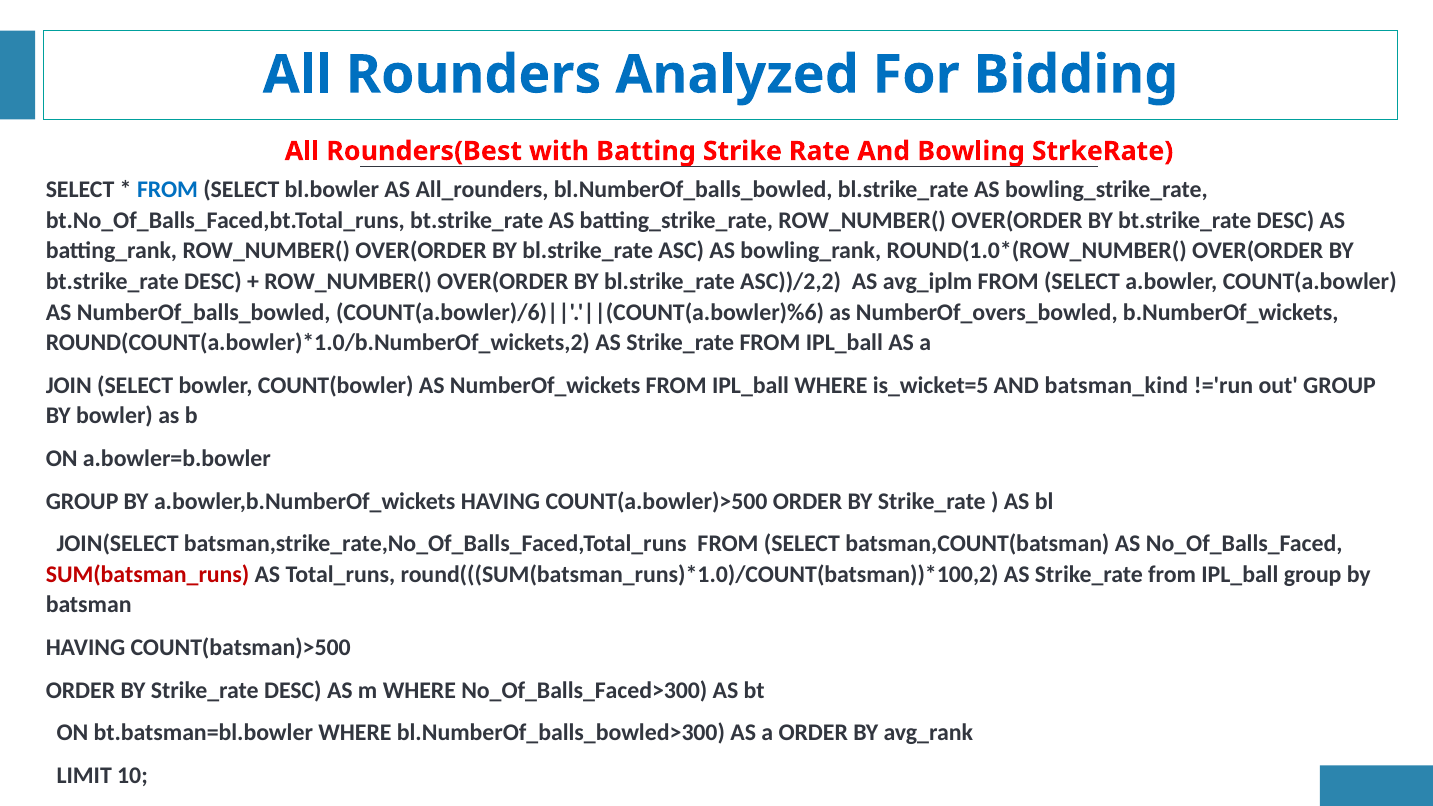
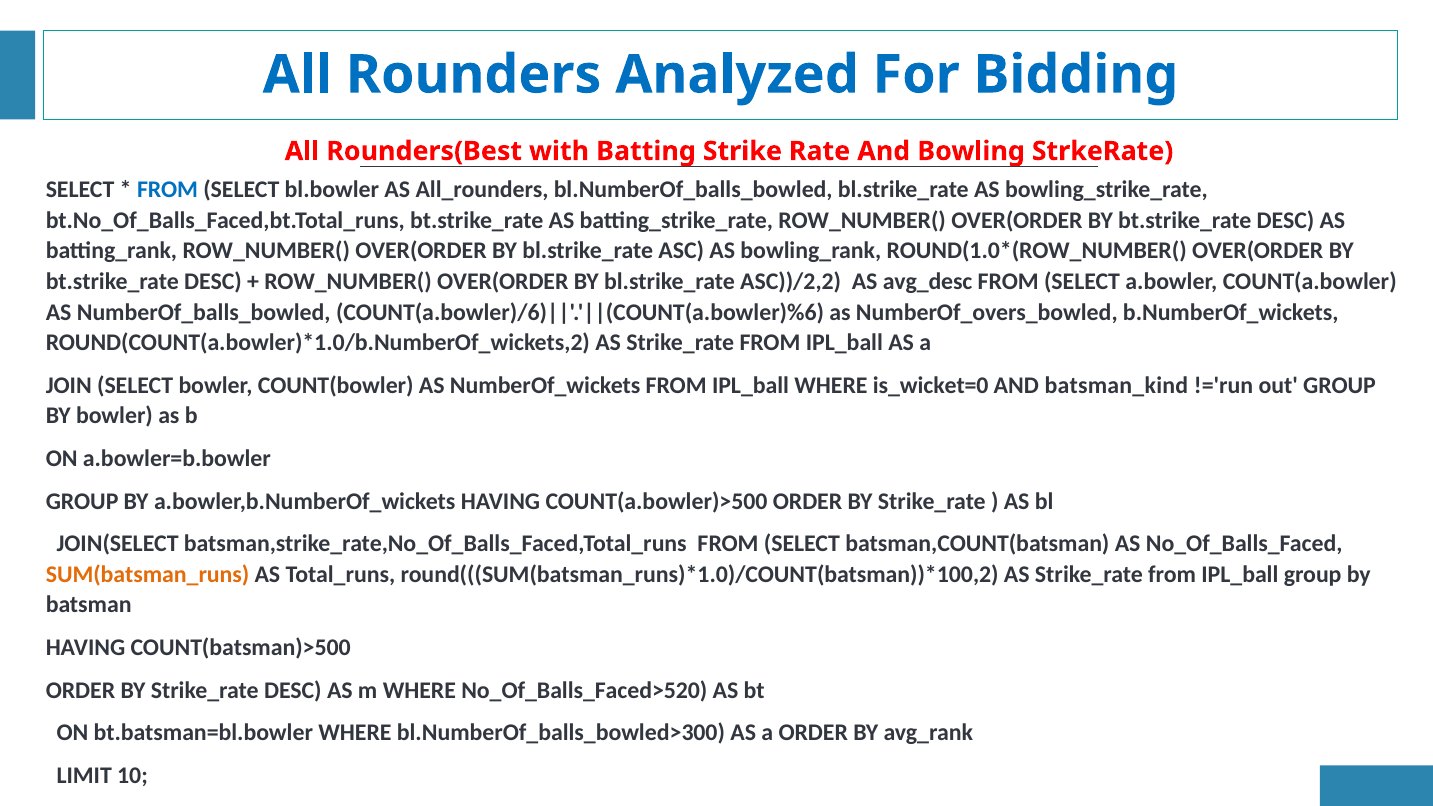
avg_iplm: avg_iplm -> avg_desc (928, 282)
is_wicket=5: is_wicket=5 -> is_wicket=0 (931, 385)
SUM(batsman_runs colour: red -> orange (148, 574)
No_Of_Balls_Faced>300: No_Of_Balls_Faced>300 -> No_Of_Balls_Faced>520 (584, 690)
